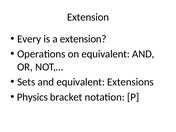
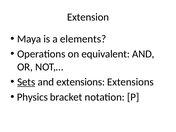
Every: Every -> Maya (29, 39)
a extension: extension -> elements (83, 39)
Sets underline: none -> present (26, 82)
and equivalent: equivalent -> extensions (81, 82)
